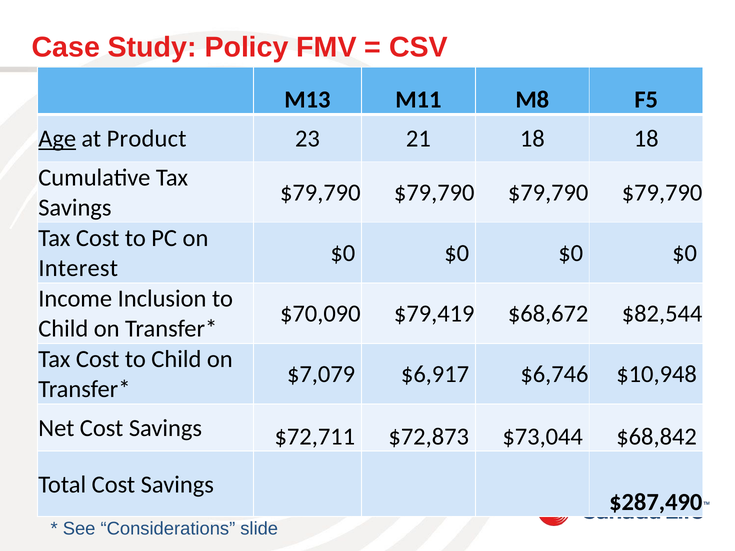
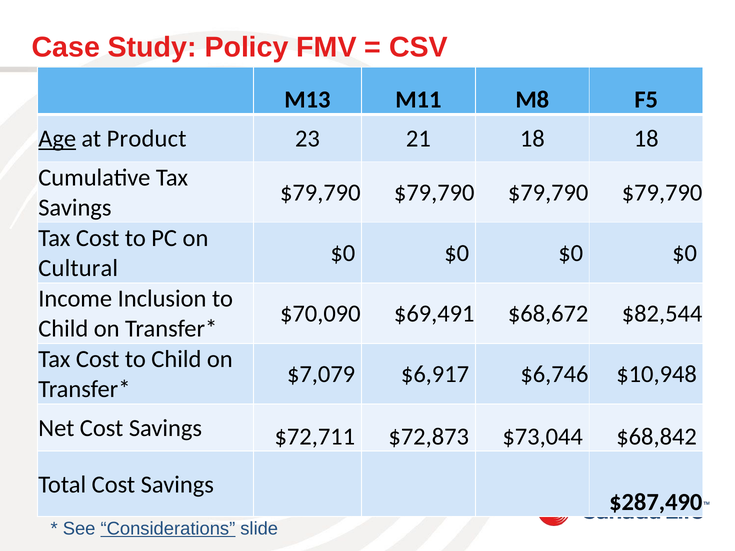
Interest: Interest -> Cultural (78, 268)
$79,419: $79,419 -> $69,491 (434, 314)
Considerations underline: none -> present (168, 529)
